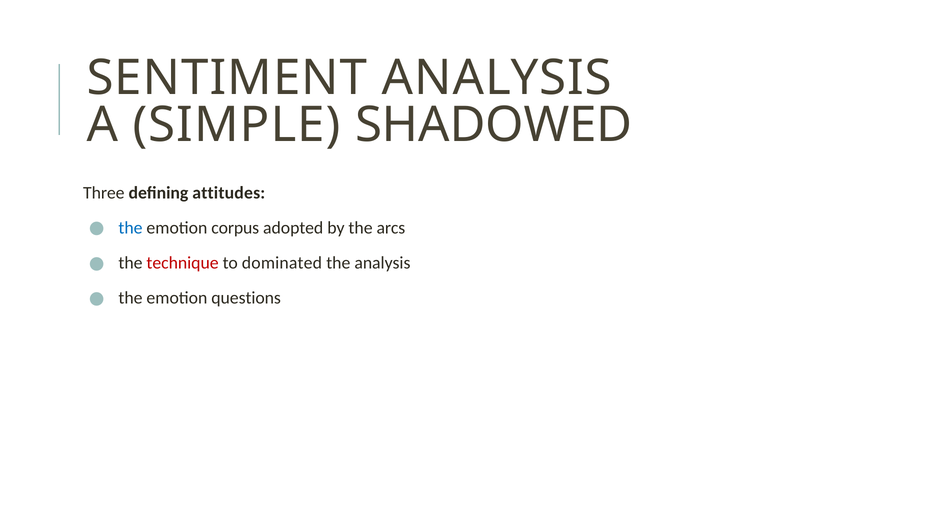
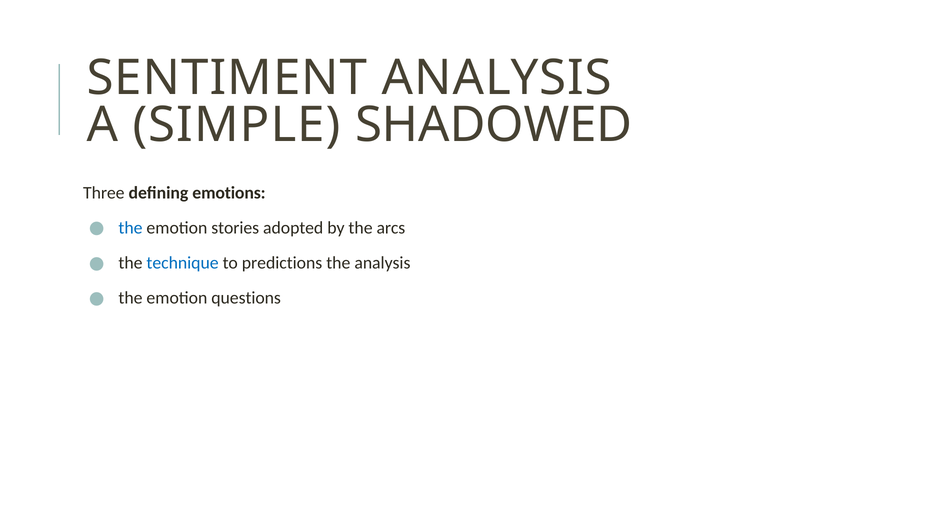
attitudes: attitudes -> emotions (229, 193)
corpus: corpus -> stories (235, 228)
technique colour: red -> blue (183, 263)
dominated: dominated -> predictions (282, 263)
